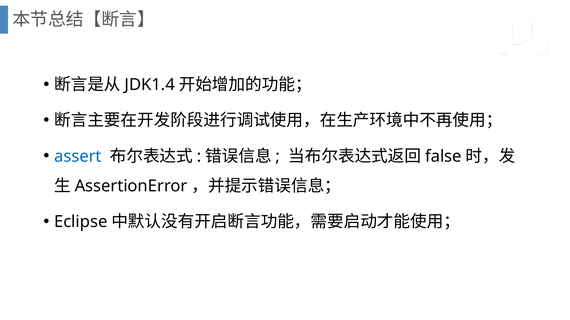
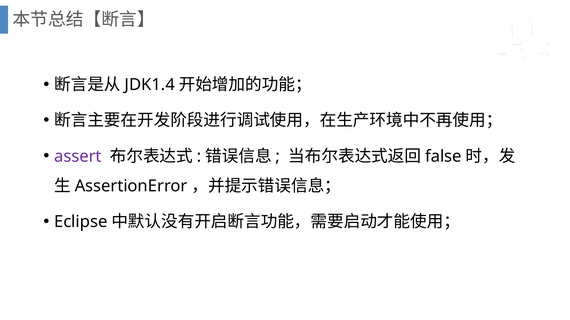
assert colour: blue -> purple (78, 157)
